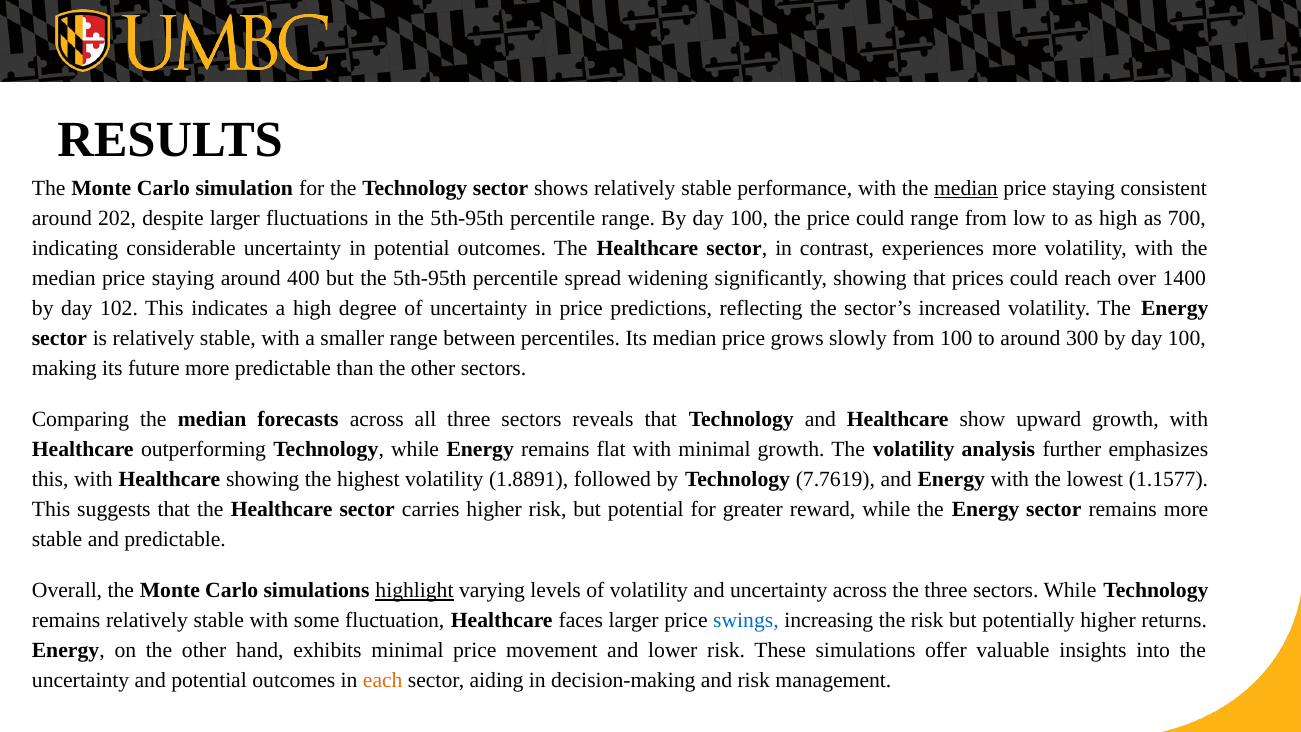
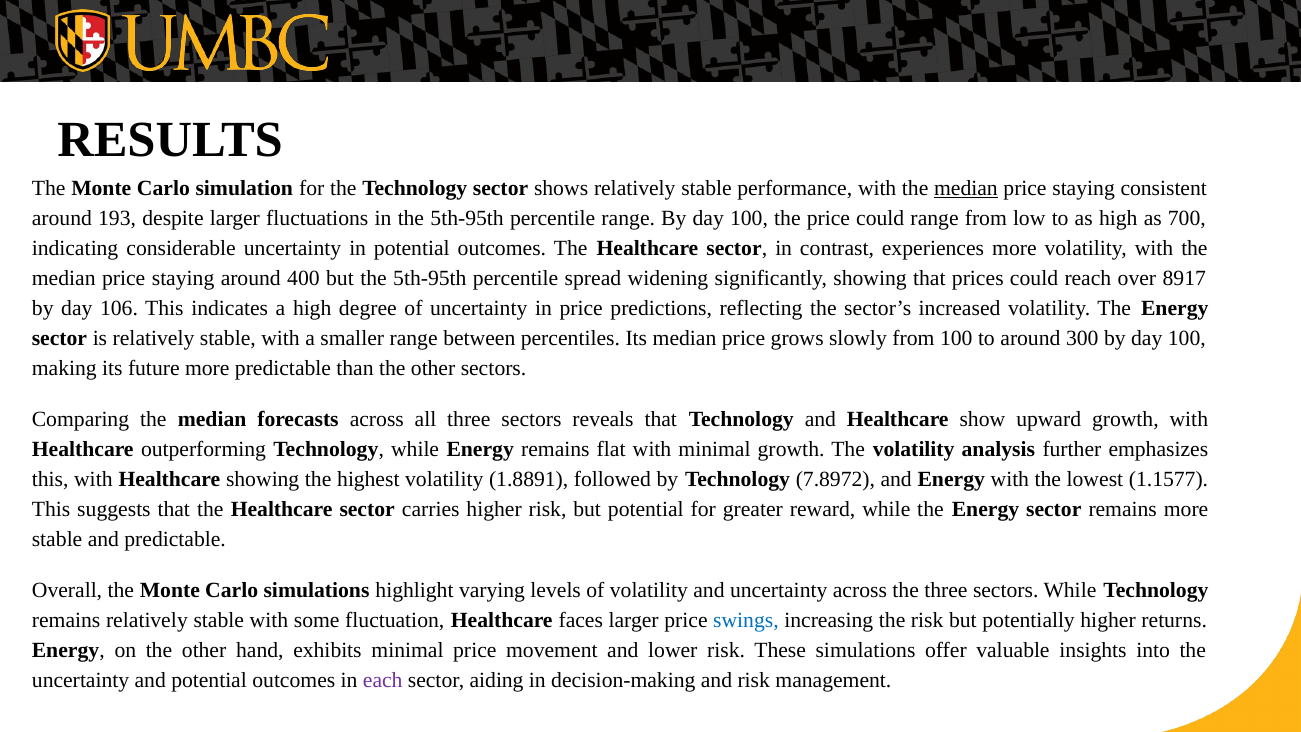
202: 202 -> 193 (117, 218)
1400: 1400 -> 8917 (1184, 278)
102: 102 -> 106 (119, 308)
7.7619: 7.7619 -> 7.8972 (835, 479)
highlight underline: present -> none (415, 591)
each colour: orange -> purple (383, 680)
